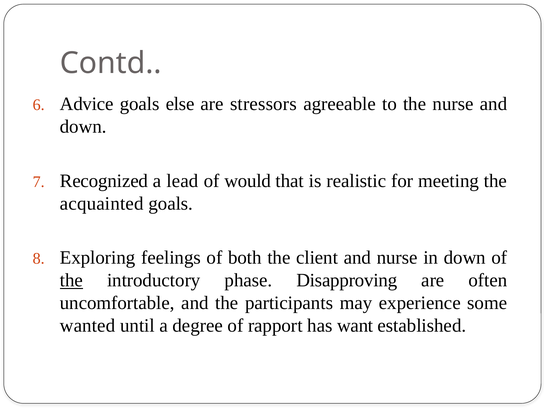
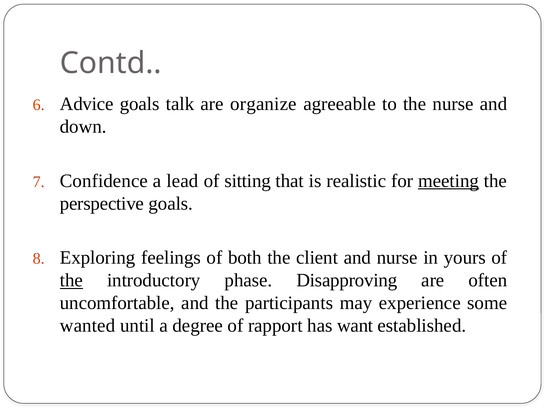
else: else -> talk (180, 104)
stressors: stressors -> organize (263, 104)
Recognized: Recognized -> Confidence (104, 181)
would: would -> sitting (248, 181)
meeting underline: none -> present (449, 181)
acquainted: acquainted -> perspective (102, 203)
in down: down -> yours (465, 258)
